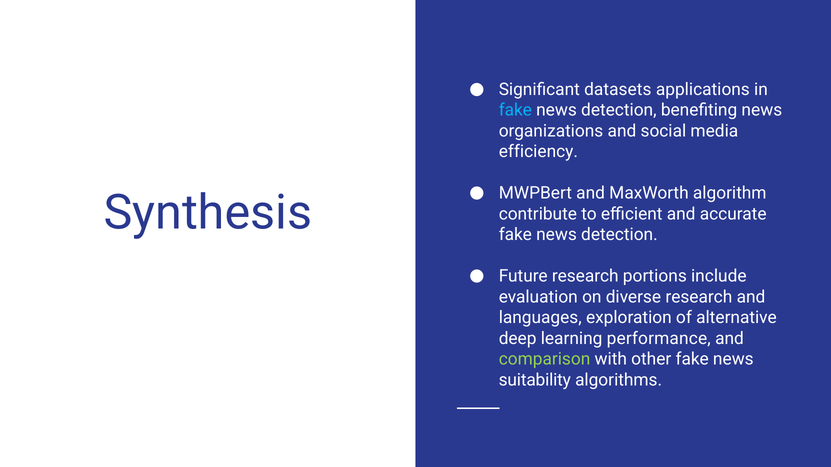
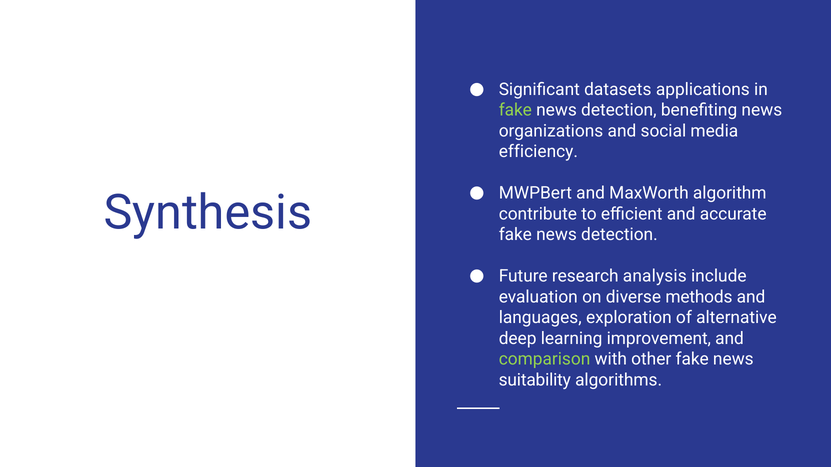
fake colour: light blue -> light green (515, 110)
portions: portions -> analysis (655, 276)
diverse research: research -> methods (699, 297)
performance: performance -> improvement (659, 339)
